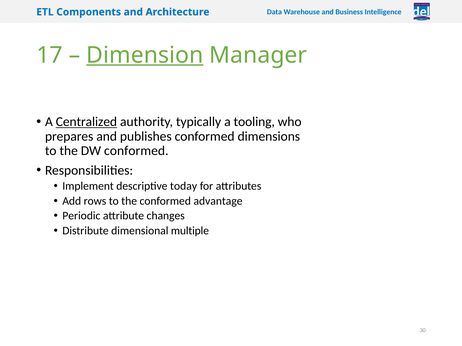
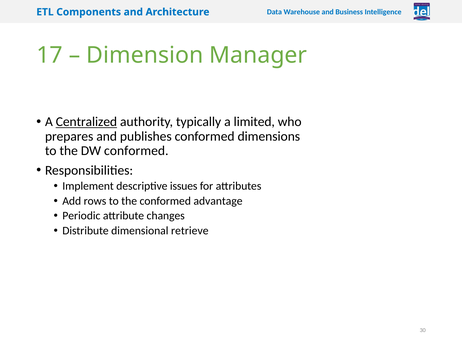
Dimension underline: present -> none (145, 55)
tooling: tooling -> limited (254, 122)
today: today -> issues (184, 186)
multiple: multiple -> retrieve (190, 231)
